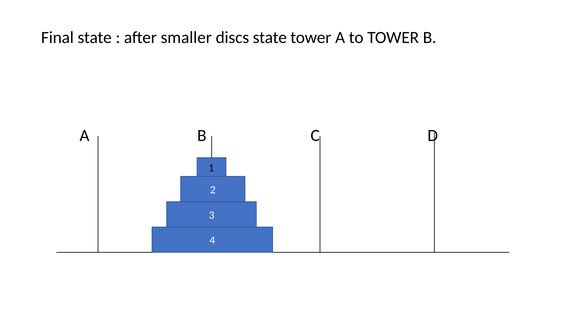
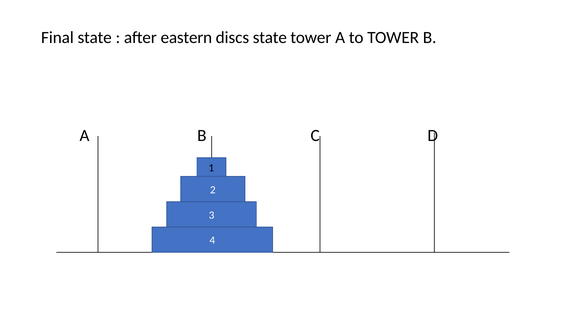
smaller: smaller -> eastern (186, 38)
